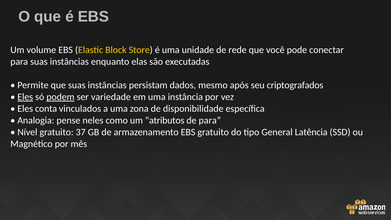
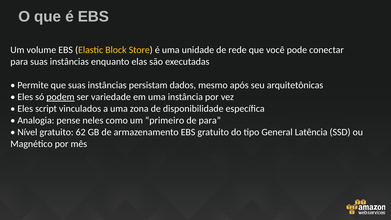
criptografados: criptografados -> arquitetônicas (295, 85)
Eles underline: present -> none (25, 97)
conta: conta -> script (46, 109)
atributos: atributos -> primeiro (165, 120)
37: 37 -> 62 (81, 132)
